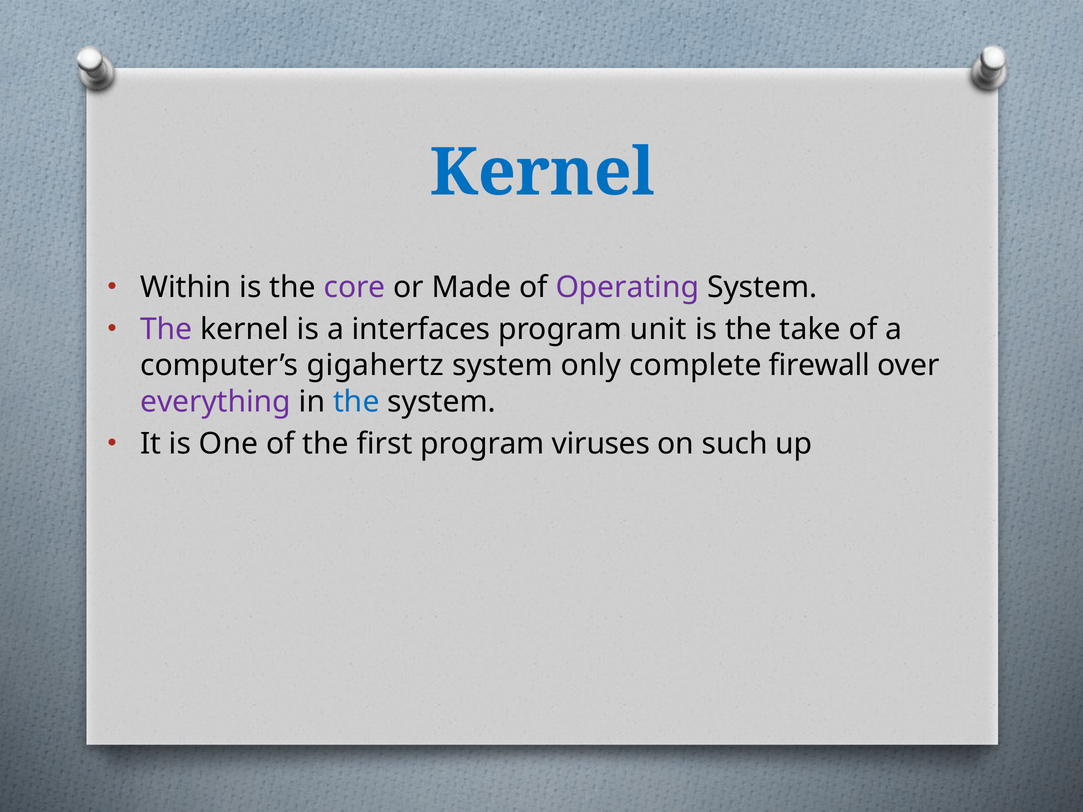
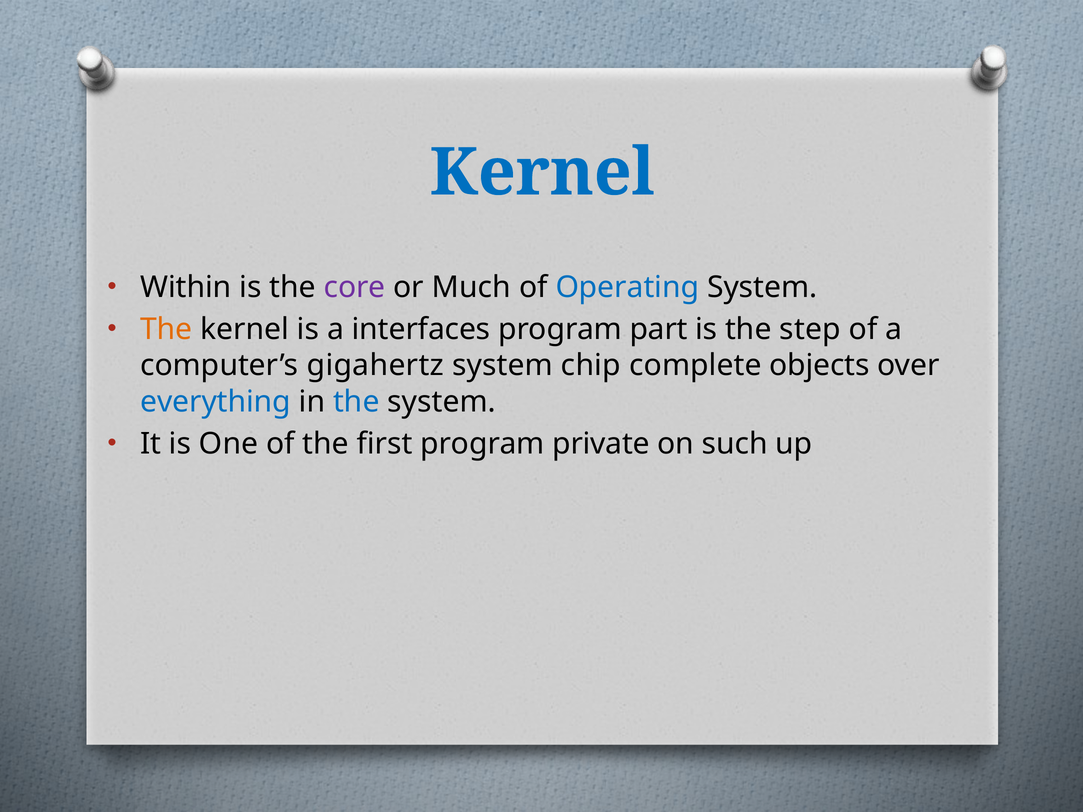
Made: Made -> Much (471, 287)
Operating colour: purple -> blue (627, 287)
The colour: purple -> orange (166, 330)
unit: unit -> part (659, 330)
take: take -> step (810, 330)
only: only -> chip (591, 366)
firewall: firewall -> objects (819, 366)
everything colour: purple -> blue (216, 402)
viruses: viruses -> private (601, 444)
